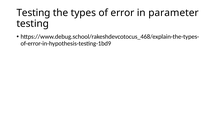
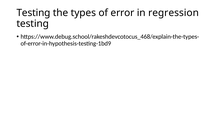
parameter: parameter -> regression (174, 13)
